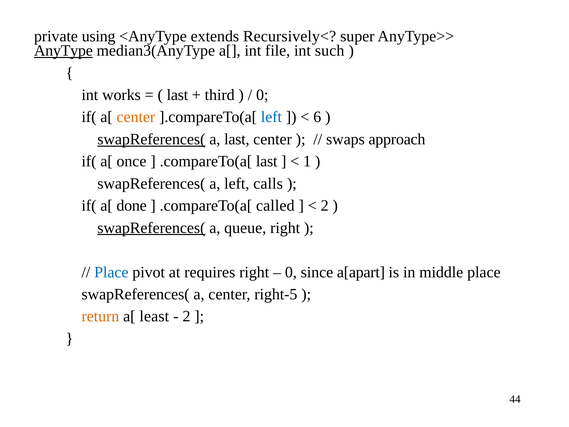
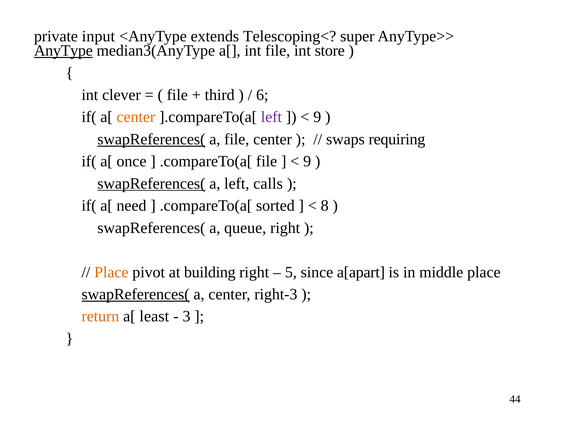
using: using -> input (98, 36)
Recursively<: Recursively< -> Telescoping< (290, 36)
such: such -> store (330, 51)
works: works -> clever (121, 95)
last: last -> file (177, 95)
0: 0 -> 6 (262, 95)
left colour: blue -> purple (271, 117)
6: 6 -> 9 (317, 117)
a last: last -> file (237, 139)
approach: approach -> requiring (397, 139)
.compareTo(a[ last: last -> file (267, 161)
1: 1 -> 9 (307, 161)
swapReferences( underline: none -> present (151, 183)
done: done -> need (132, 206)
called: called -> sorted (275, 206)
2: 2 -> 8 (325, 206)
swapReferences( underline: present -> none (151, 228)
Place colour: blue -> orange (111, 272)
requires: requires -> building (210, 272)
0: 0 -> 5 (291, 272)
swapReferences( underline: none -> present (136, 294)
right-5: right-5 -> right-3 (276, 294)
2: 2 -> 3 (186, 316)
